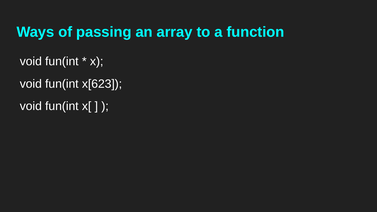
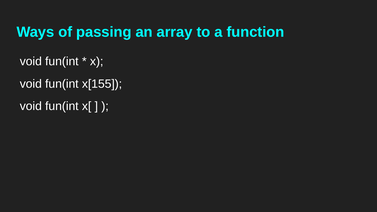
x[623: x[623 -> x[155 (102, 84)
